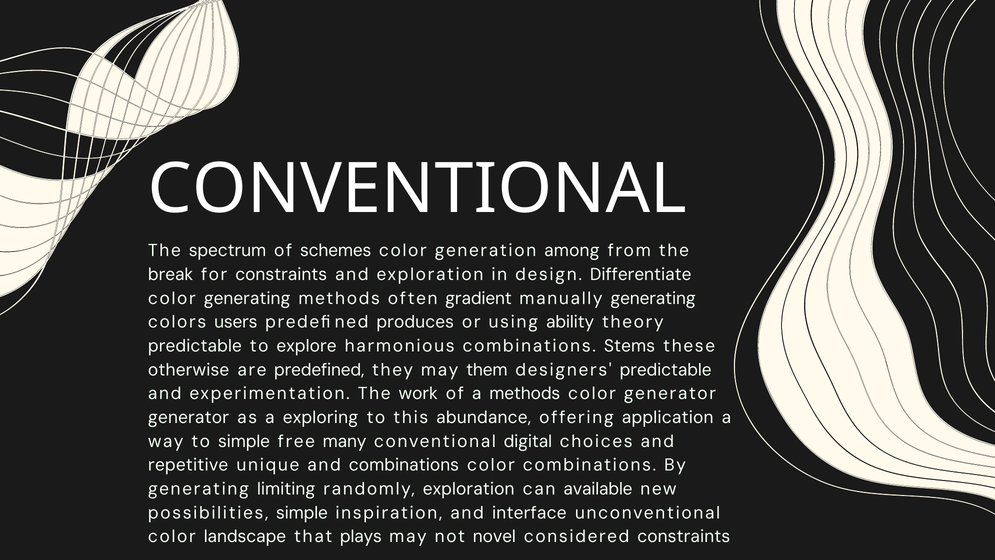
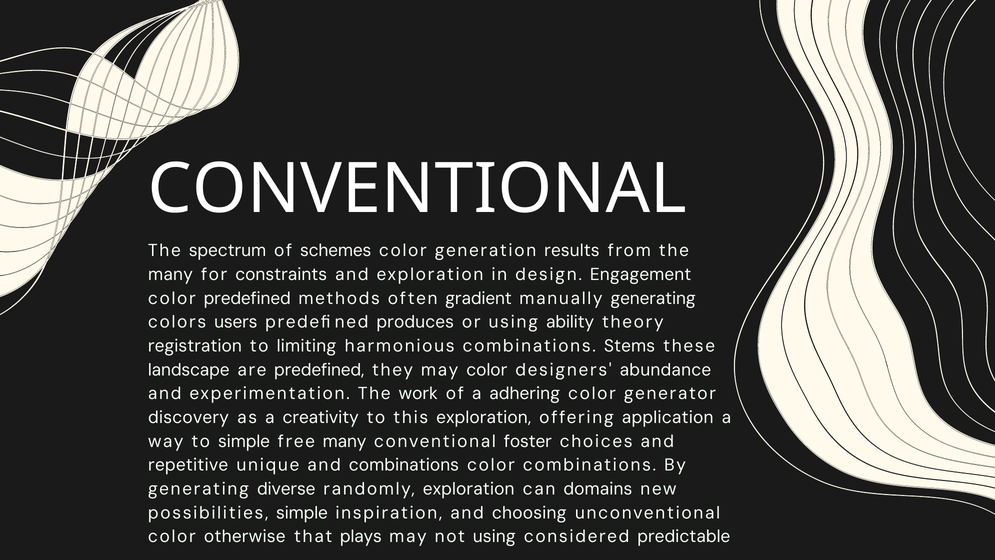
among: among -> results (572, 251)
break: break -> many (170, 274)
Differentiate: Differentiate -> Engagement (641, 274)
color generating: generating -> predefined (247, 298)
predictable: predictable -> registration (195, 346)
explore: explore -> limiting (306, 346)
otherwise: otherwise -> landscape (189, 370)
may them: them -> color (487, 370)
designers predictable: predictable -> abundance (665, 370)
a methods: methods -> adhering (525, 393)
generator: generator -> discovery (189, 417)
exploring: exploring -> creativity (321, 417)
this abundance: abundance -> exploration (484, 417)
digital: digital -> foster (528, 441)
limiting: limiting -> diverse (286, 489)
available: available -> domains (598, 489)
interface: interface -> choosing (529, 513)
landscape: landscape -> otherwise (245, 536)
not novel: novel -> using (494, 536)
considered constraints: constraints -> predictable (684, 536)
